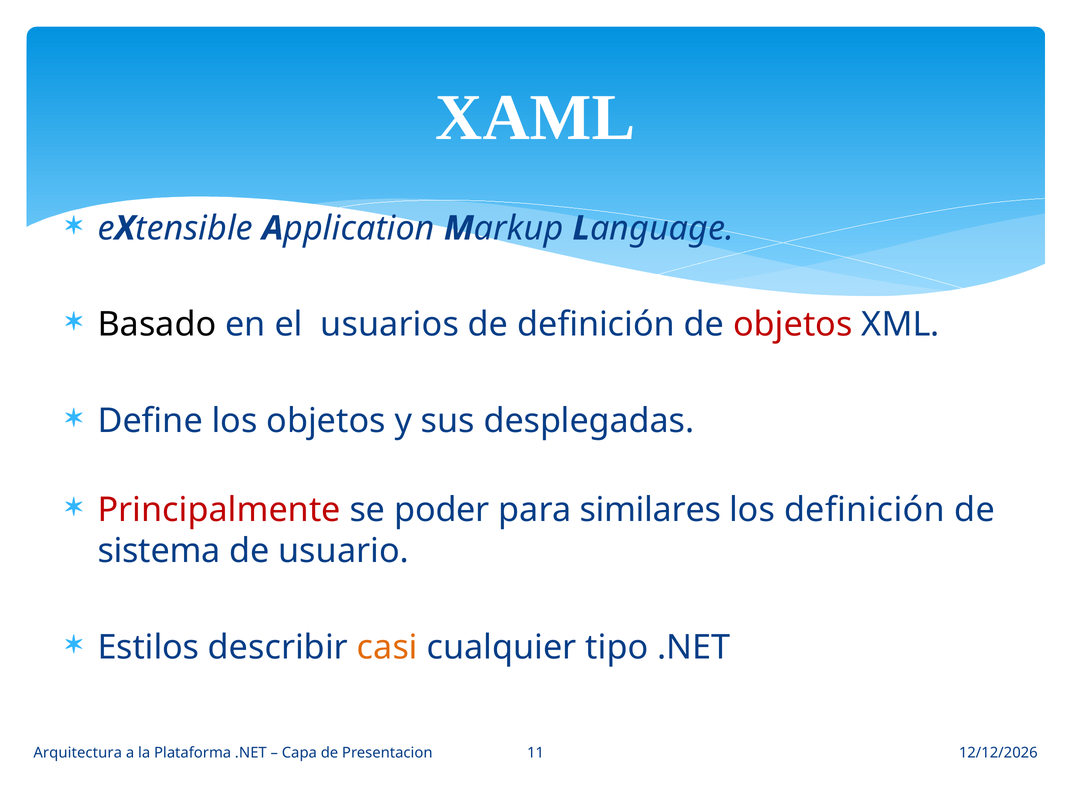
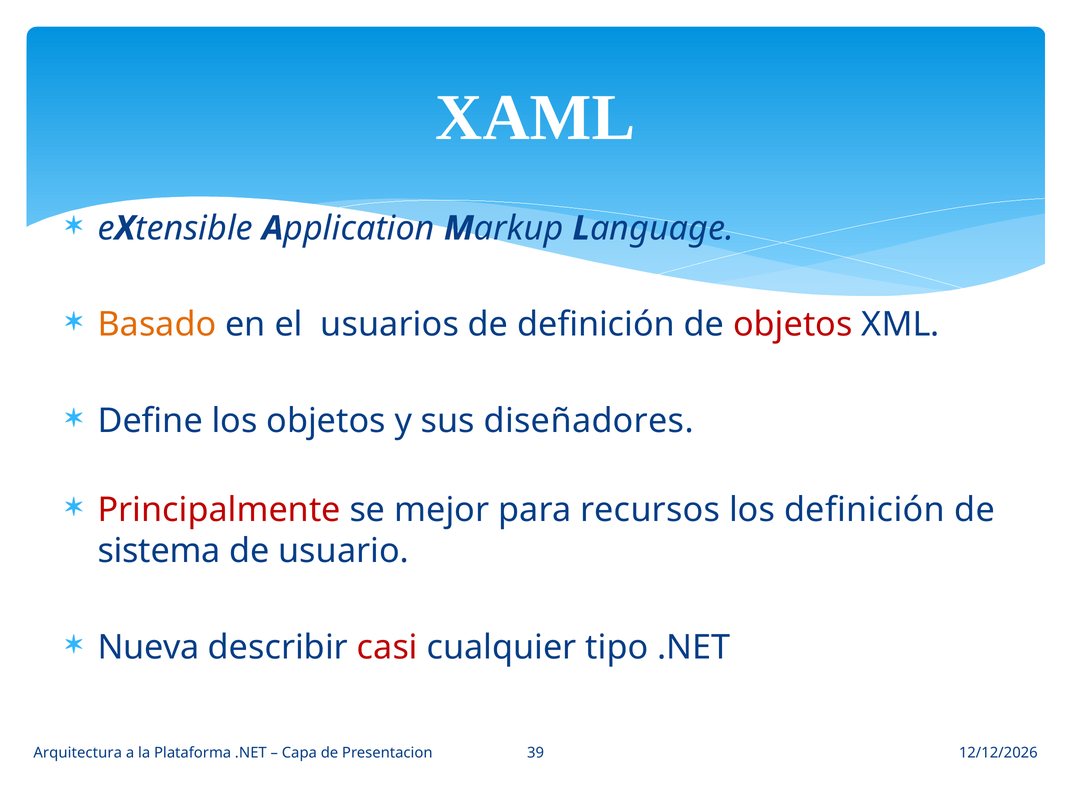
Basado colour: black -> orange (157, 325)
desplegadas: desplegadas -> diseñadores (589, 421)
poder: poder -> mejor (442, 510)
similares: similares -> recursos (650, 510)
Estilos: Estilos -> Nueva (148, 648)
casi colour: orange -> red (387, 648)
11: 11 -> 39 (536, 753)
